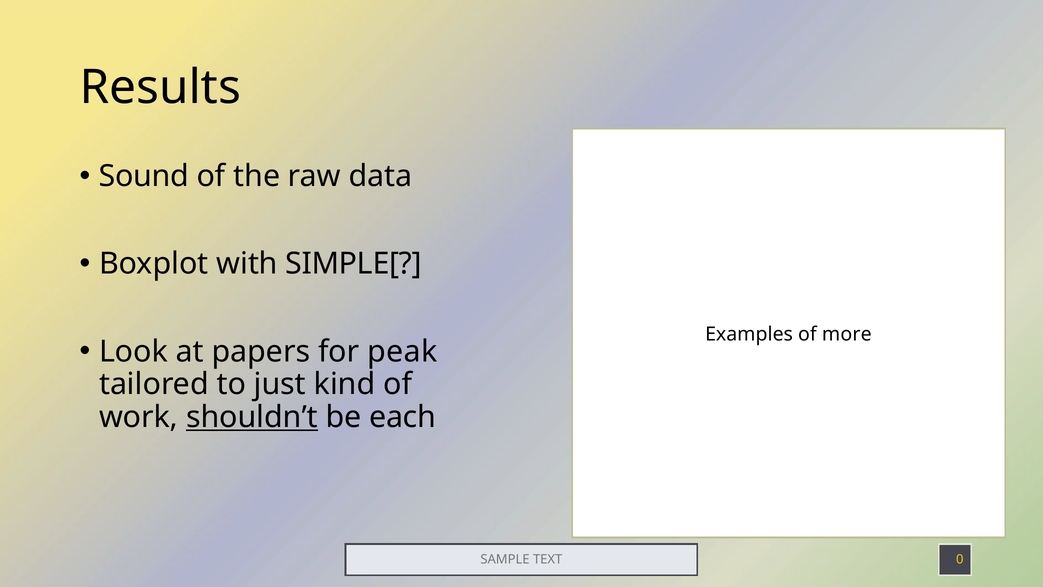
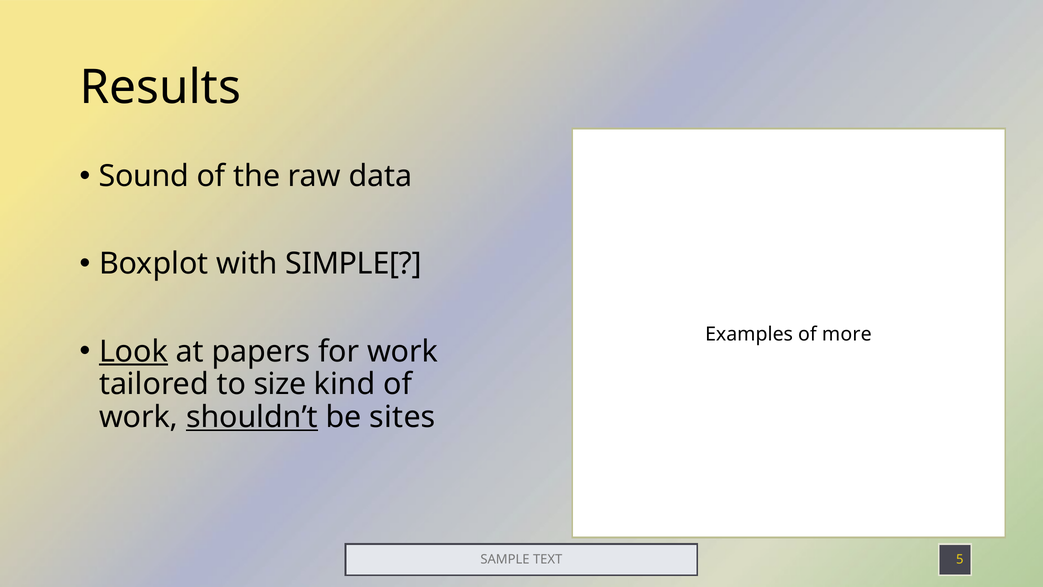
Look underline: none -> present (134, 351)
for peak: peak -> work (403, 351)
just: just -> size (280, 384)
each: each -> sites (402, 417)
0: 0 -> 5 (960, 559)
